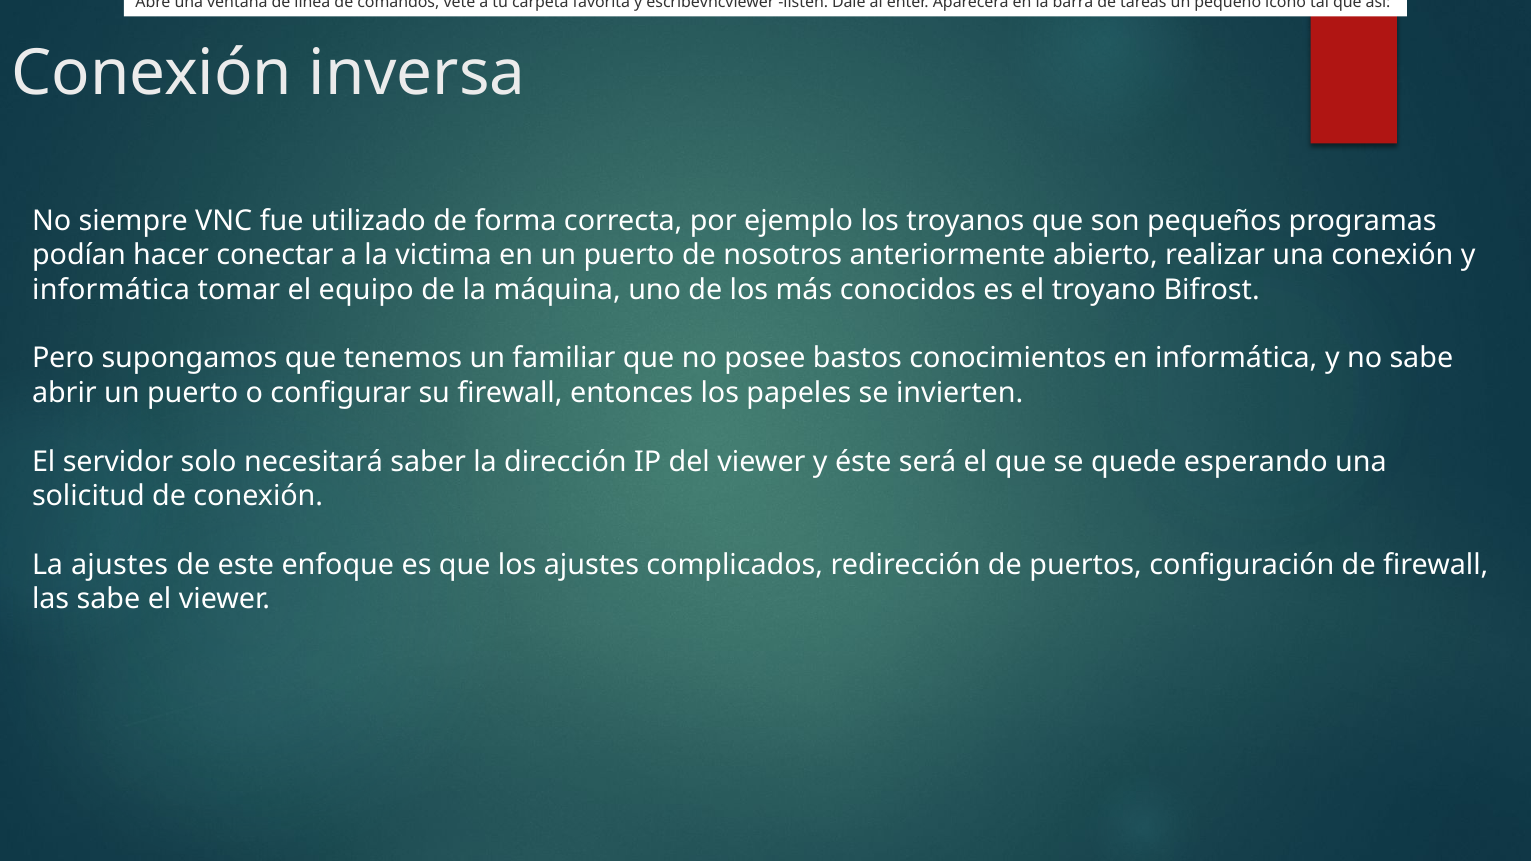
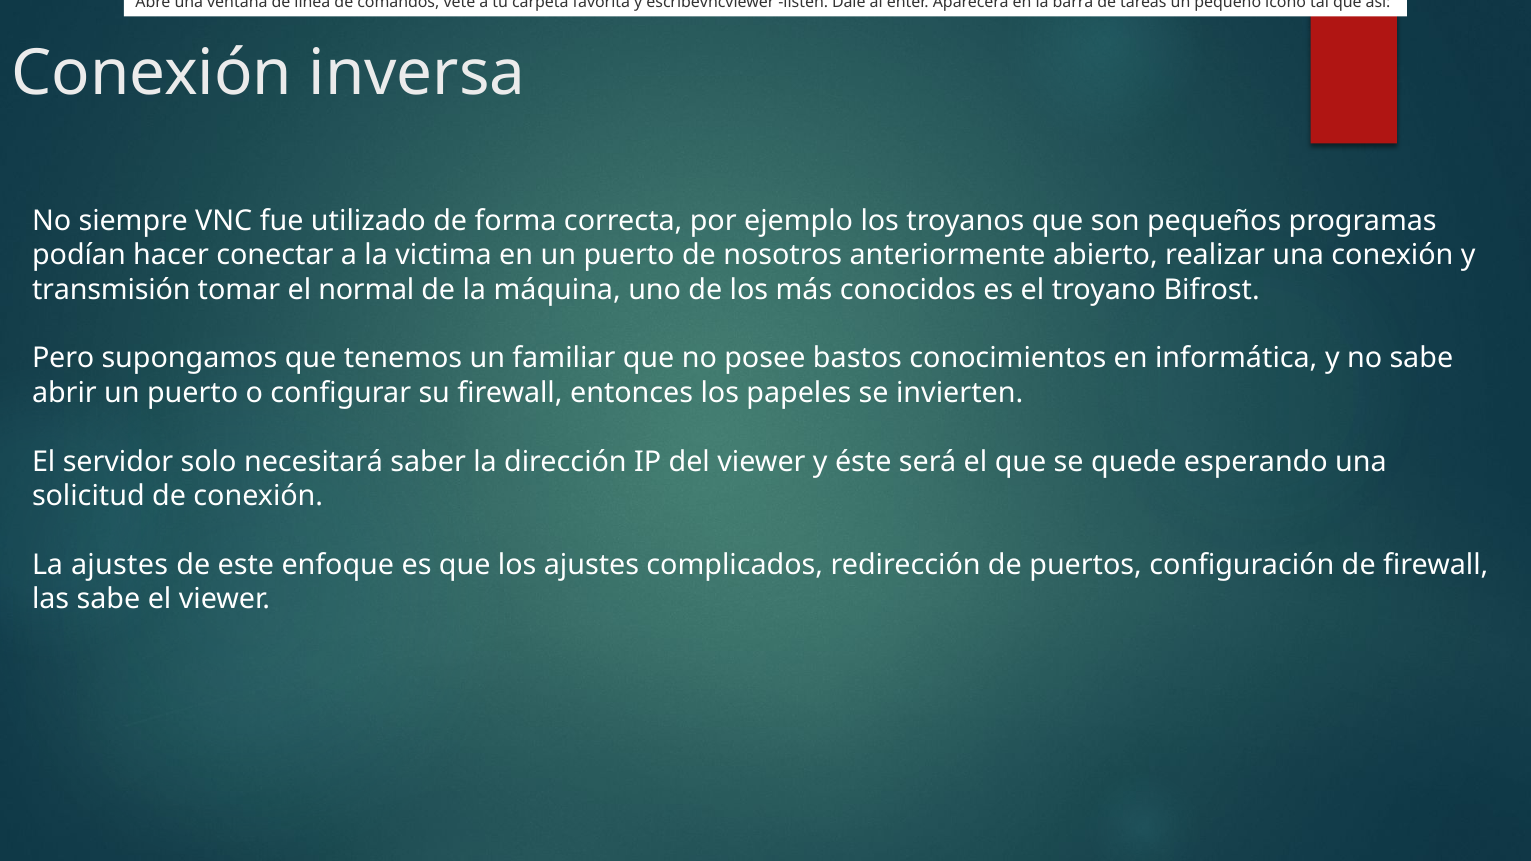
informática: informática -> transmisión (111, 290)
equipo: equipo -> normal (366, 290)
